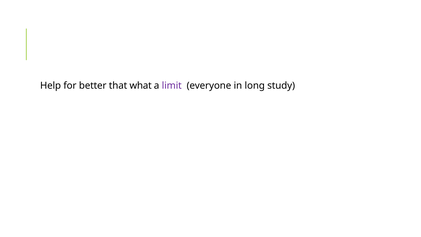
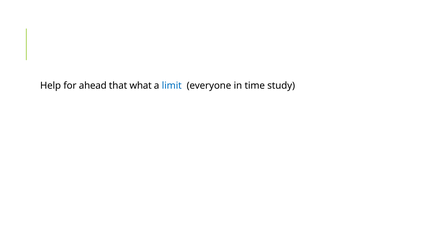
better: better -> ahead (93, 86)
limit colour: purple -> blue (172, 86)
long: long -> time (255, 86)
